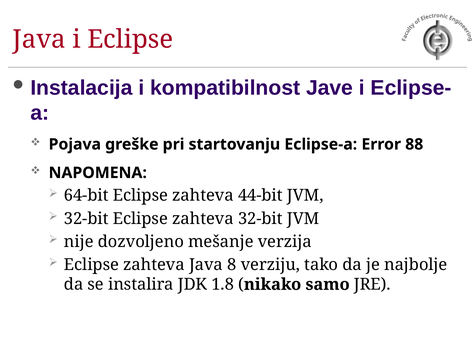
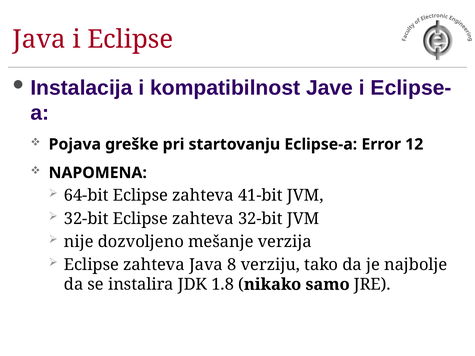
88: 88 -> 12 (414, 144)
44-bit: 44-bit -> 41-bit (260, 196)
